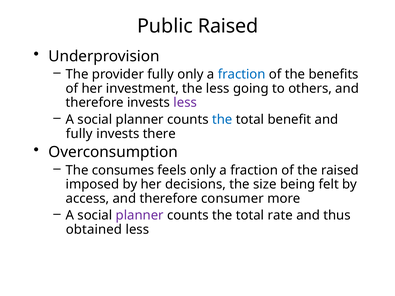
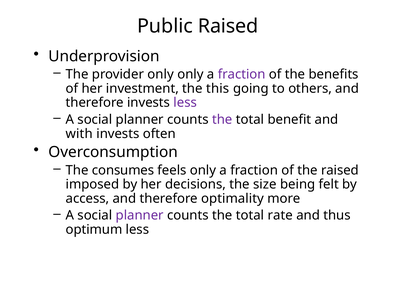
provider fully: fully -> only (161, 74)
fraction colour: blue -> purple (242, 74)
the less: less -> this (218, 89)
the colour: blue -> purple (222, 120)
fully: fully -> with (79, 134)
there: there -> often (159, 134)
consumer: consumer -> optimality (232, 199)
obtained: obtained -> optimum (94, 230)
